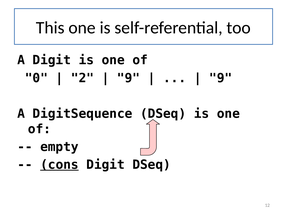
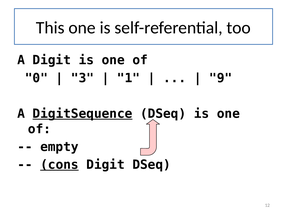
2: 2 -> 3 (82, 78)
9: 9 -> 1 (129, 78)
DigitSequence underline: none -> present (82, 114)
